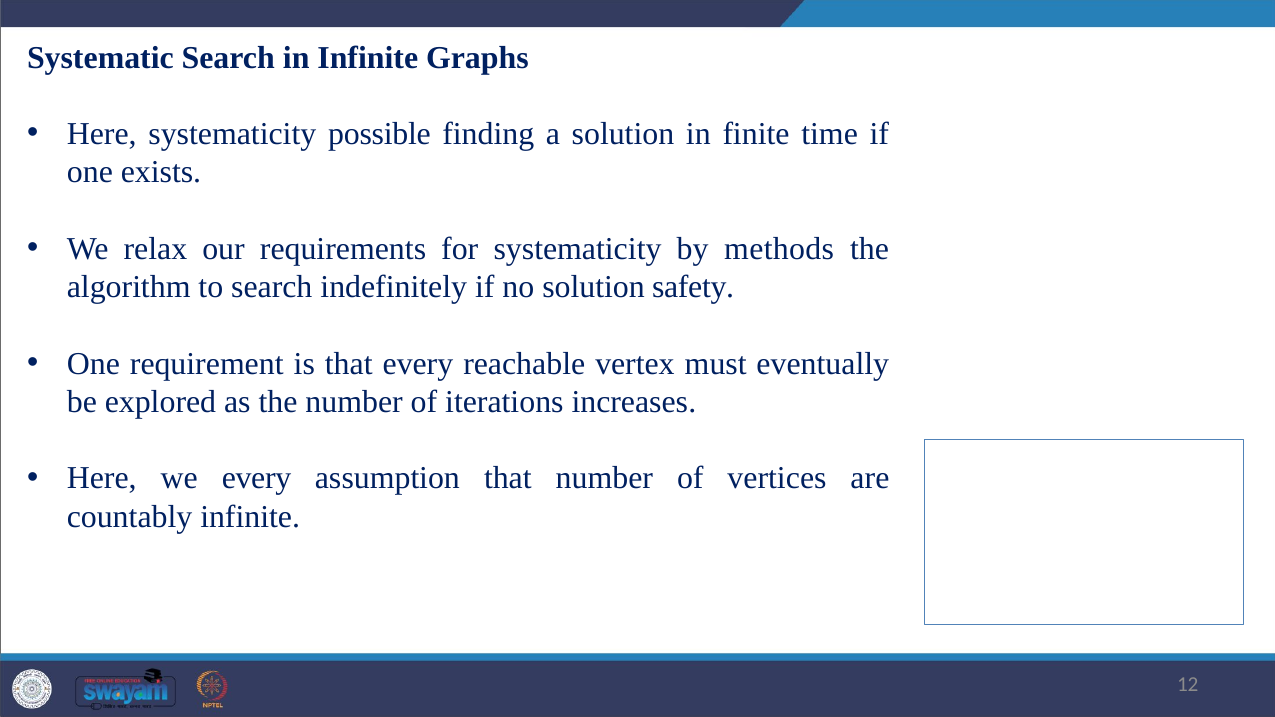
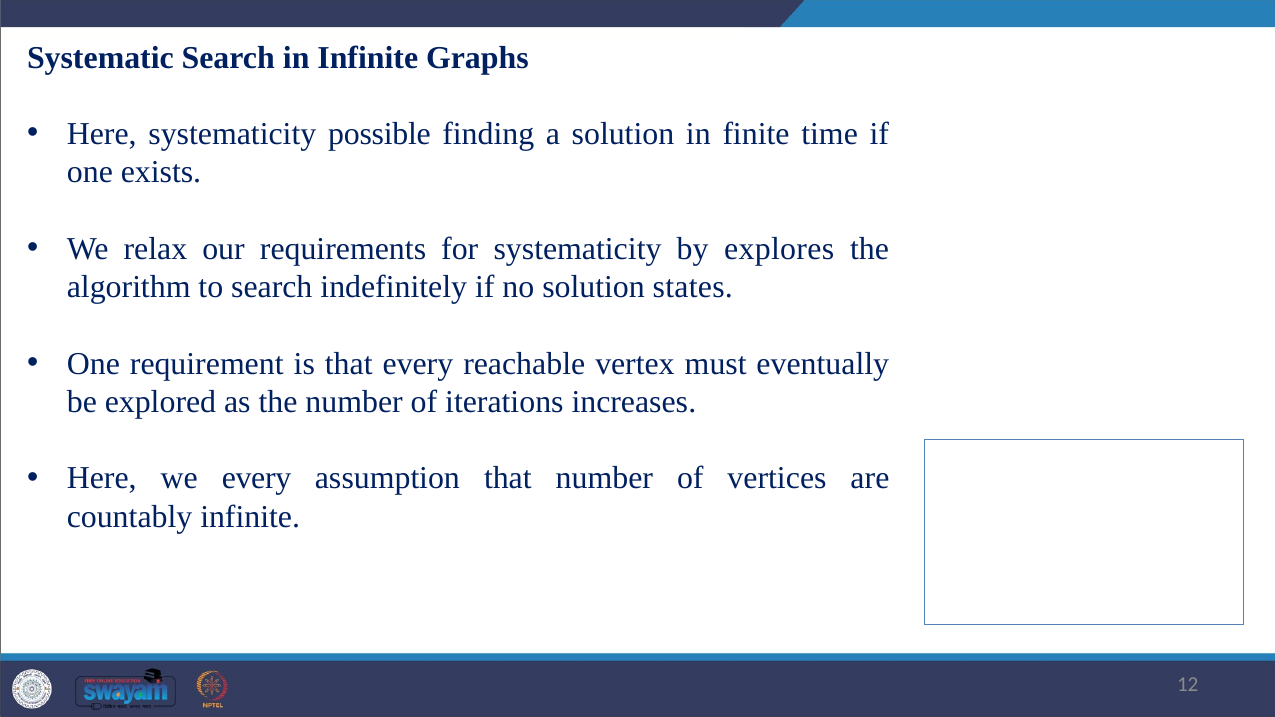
methods: methods -> explores (779, 249)
safety: safety -> states (693, 287)
